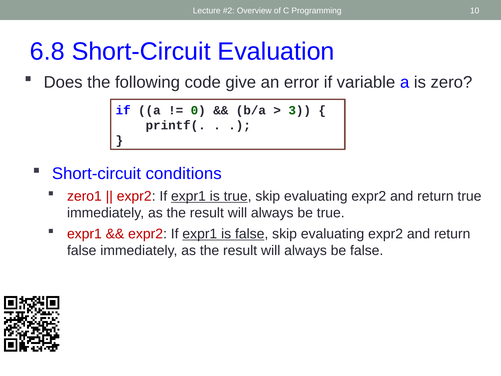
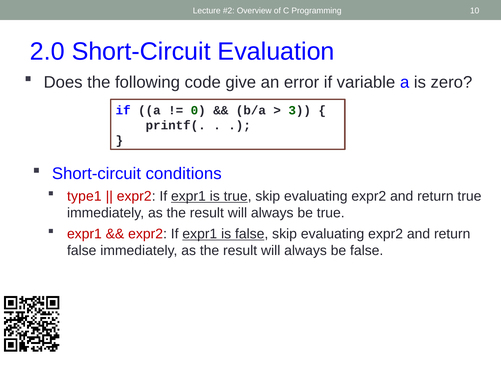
6.8: 6.8 -> 2.0 (47, 51)
zero1: zero1 -> type1 (84, 196)
